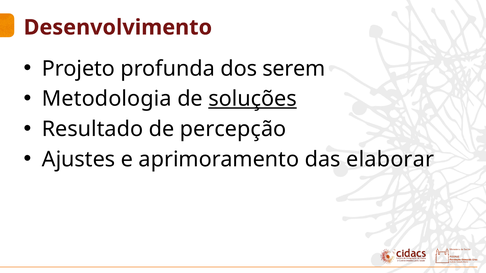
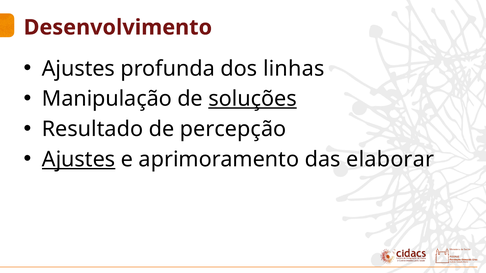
Projeto: Projeto -> Ajustes (78, 69)
serem: serem -> linhas (294, 69)
Metodologia: Metodologia -> Manipulação (107, 99)
Ajustes underline: none -> present (79, 159)
